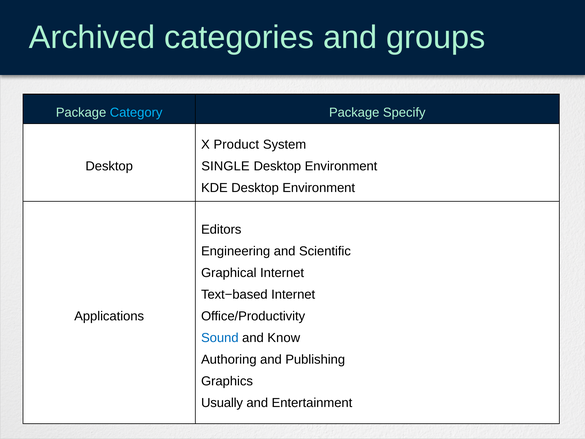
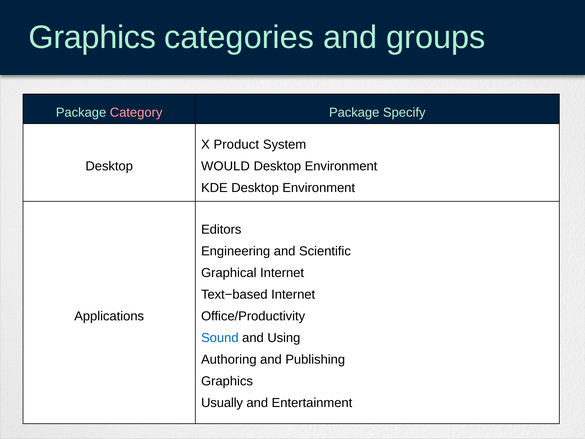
Archived: Archived -> Graphics (92, 37)
Category colour: light blue -> pink (136, 113)
SINGLE: SINGLE -> WOULD (225, 166)
Know: Know -> Using (284, 338)
